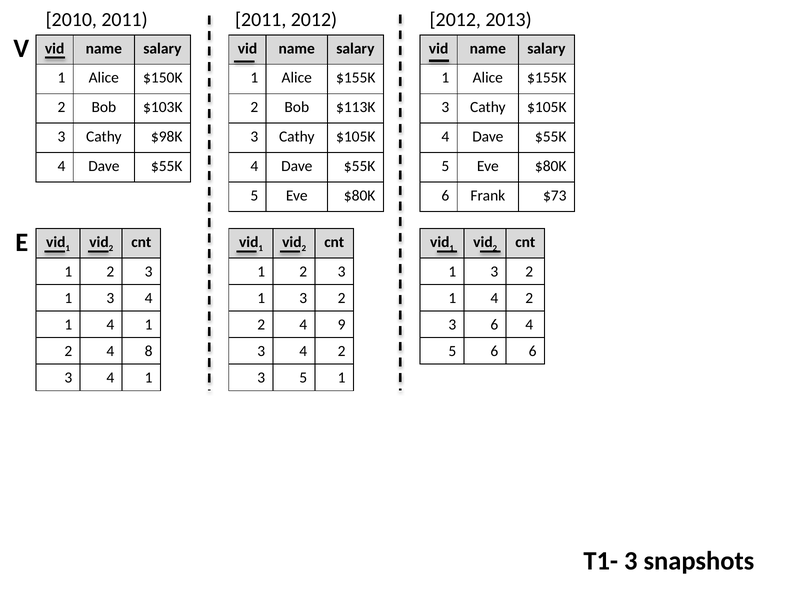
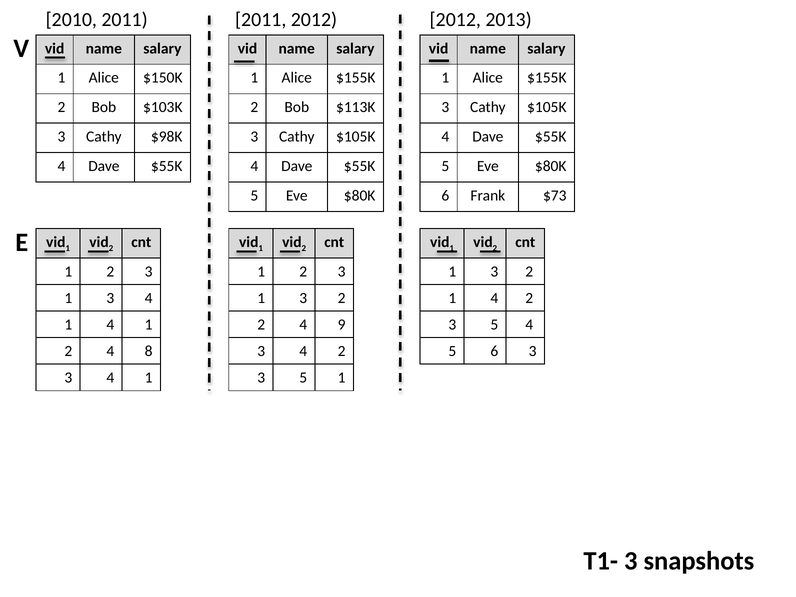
6: 6 -> 5 (494, 325)
6 6: 6 -> 3 (533, 351)
